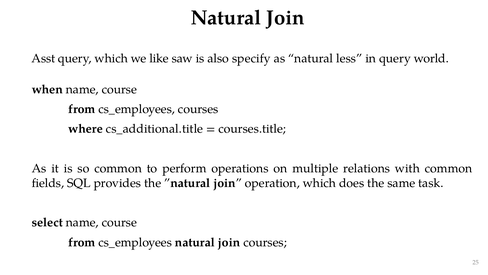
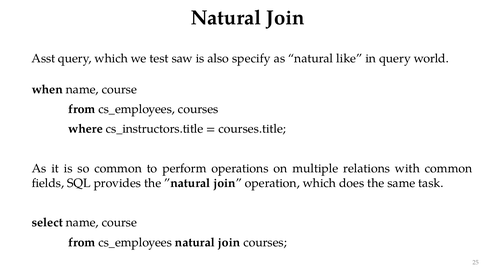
like: like -> test (159, 58)
less: less -> like (349, 58)
cs_additional.title: cs_additional.title -> cs_instructors.title (155, 129)
